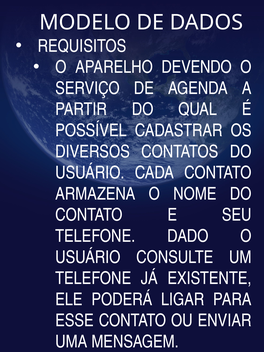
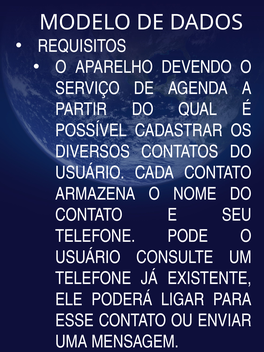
DADO: DADO -> PODE (188, 236)
